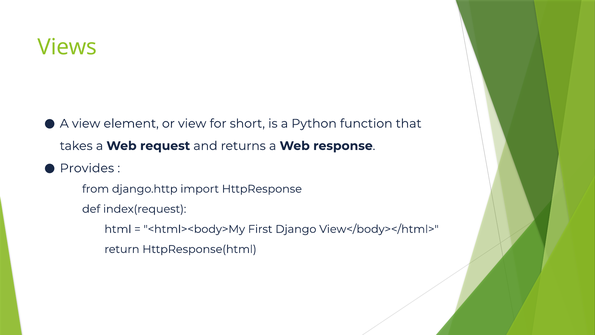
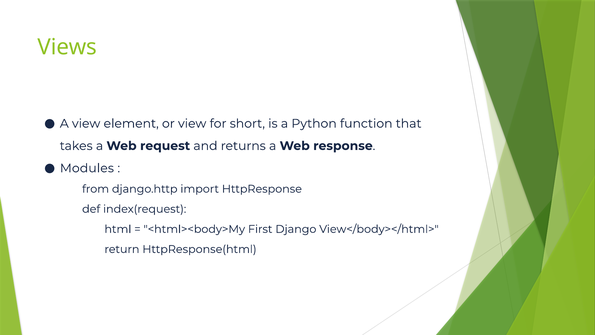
Provides: Provides -> Modules (87, 168)
